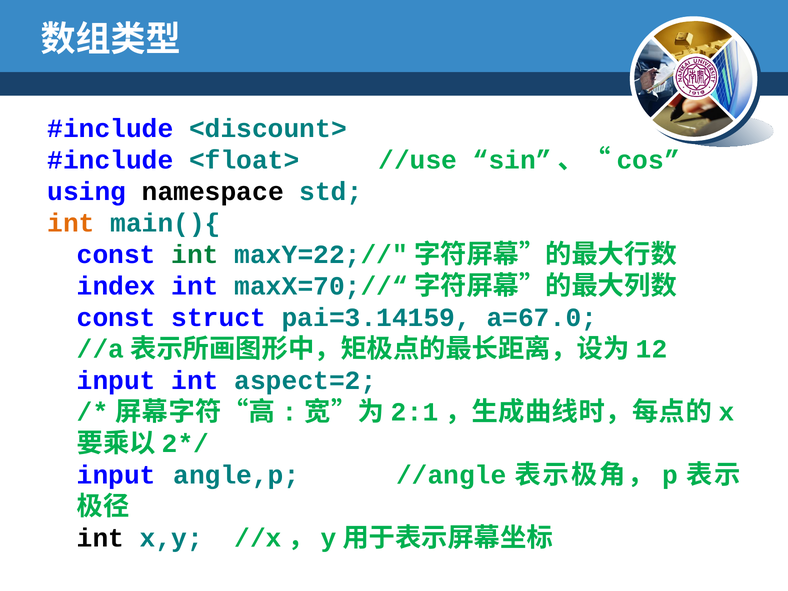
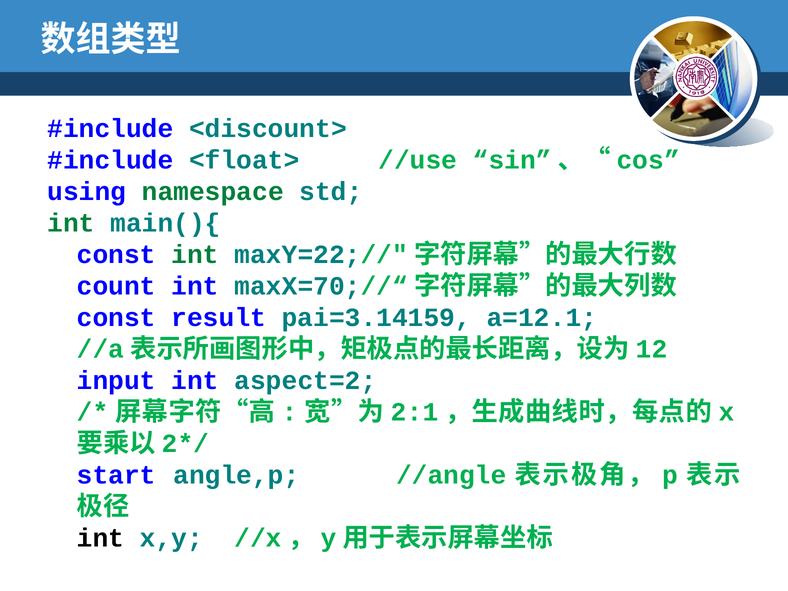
namespace colour: black -> green (213, 192)
int colour: orange -> green (71, 223)
index: index -> count (116, 286)
struct: struct -> result (219, 318)
a=67.0: a=67.0 -> a=12.1 (542, 318)
input: input -> start (116, 475)
